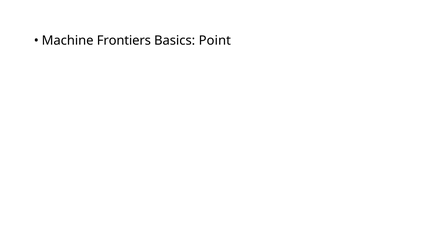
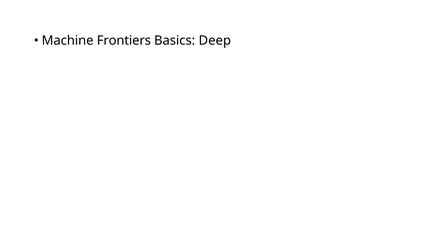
Point: Point -> Deep (215, 41)
